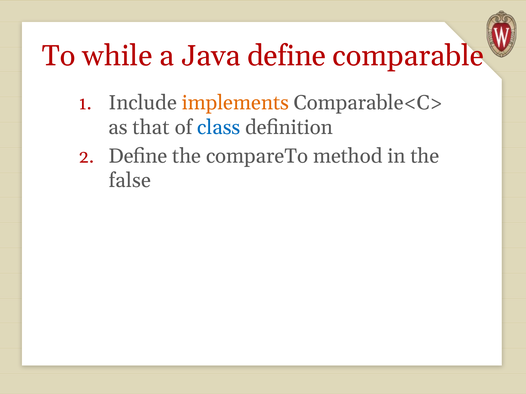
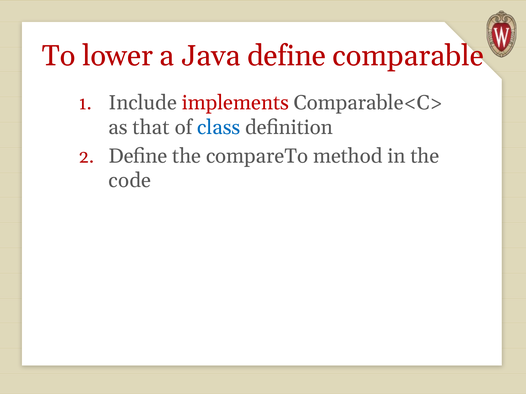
while: while -> lower (118, 56)
implements colour: orange -> red (235, 103)
false: false -> code (130, 181)
